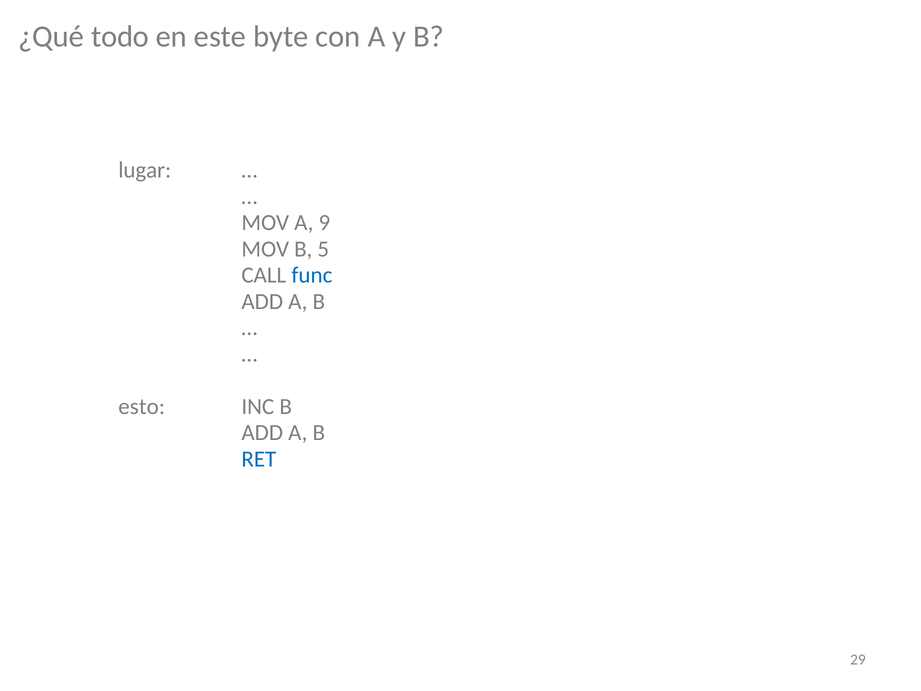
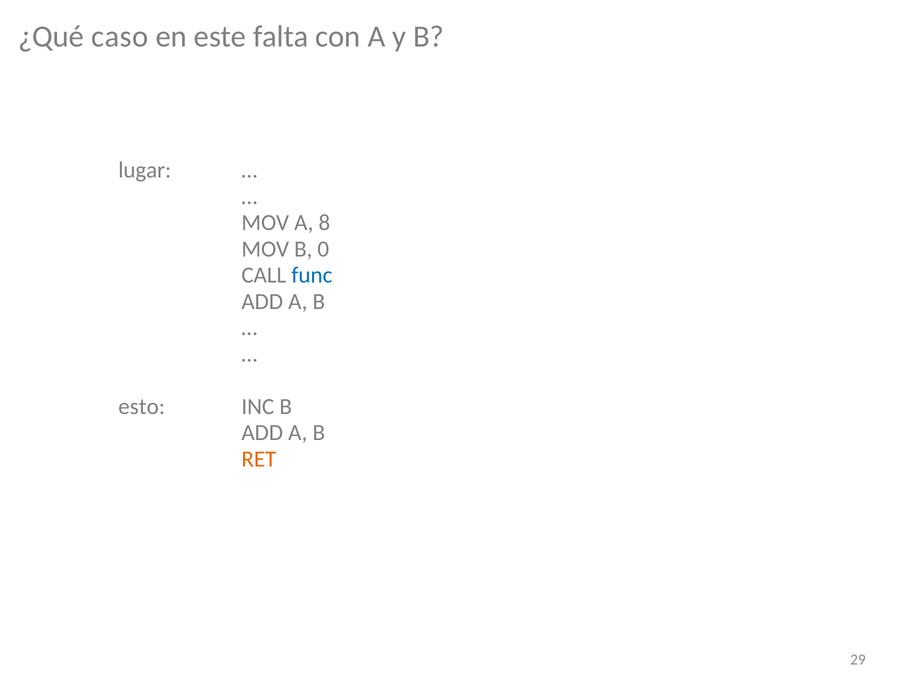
todo: todo -> caso (120, 37)
byte: byte -> falta (281, 37)
9: 9 -> 8 (324, 223)
5: 5 -> 0 (323, 249)
RET colour: blue -> orange (259, 459)
